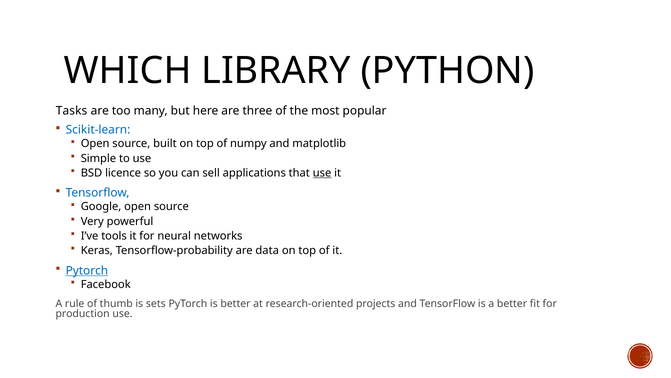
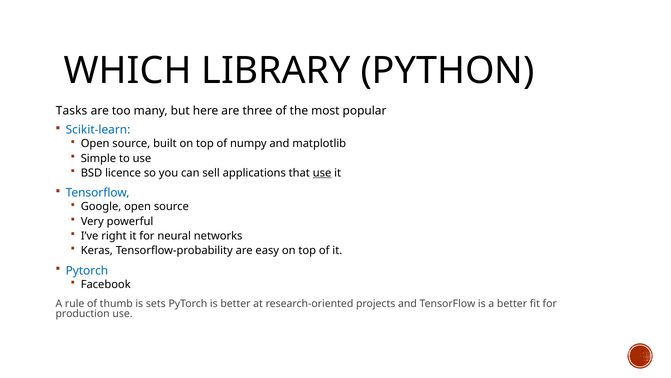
tools: tools -> right (114, 236)
data: data -> easy (267, 250)
Pytorch underline: present -> none (87, 270)
